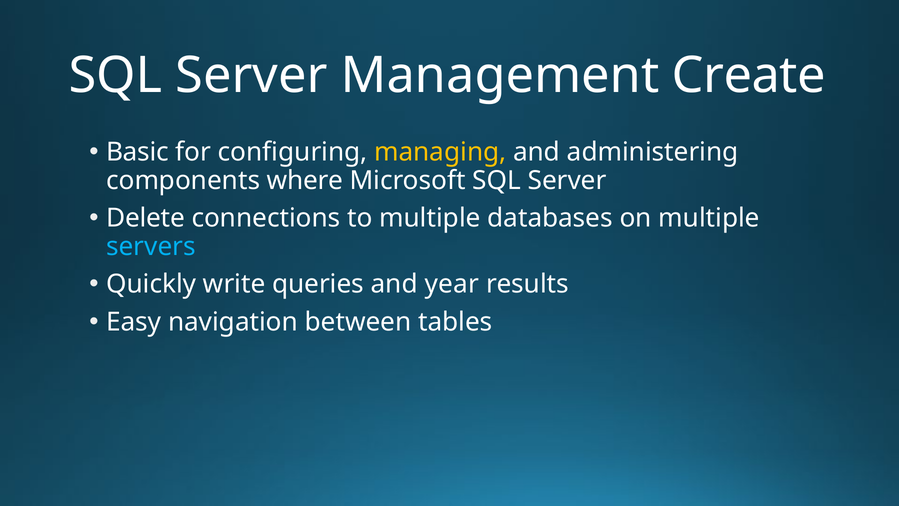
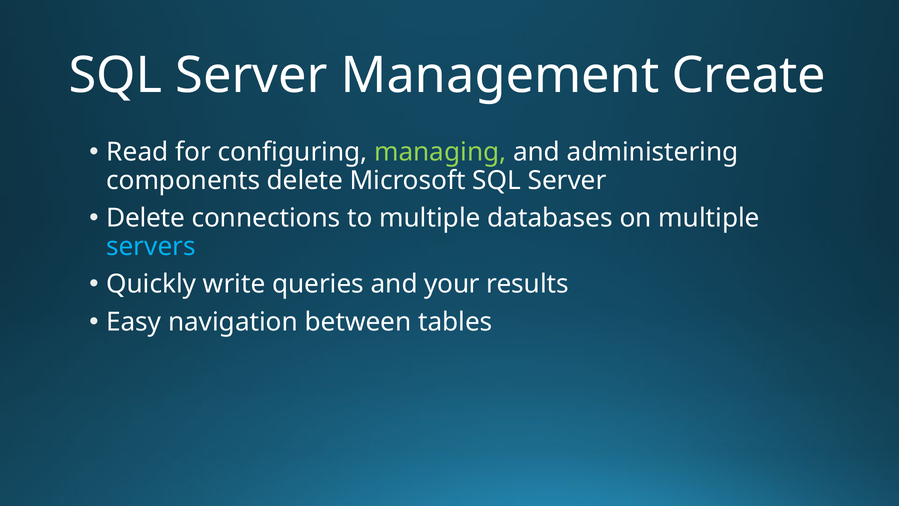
Basic: Basic -> Read (137, 152)
managing colour: yellow -> light green (440, 152)
components where: where -> delete (305, 180)
year: year -> your (452, 284)
